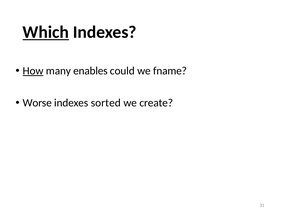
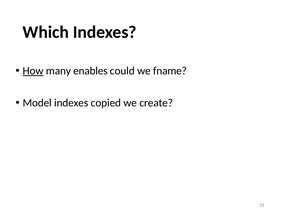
Which underline: present -> none (46, 32)
Worse: Worse -> Model (37, 103)
sorted: sorted -> copied (106, 103)
